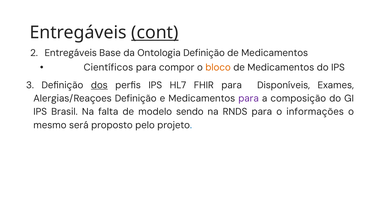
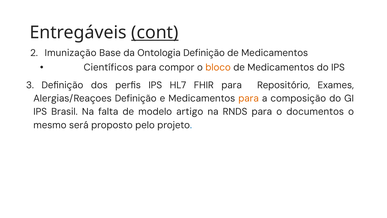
Entregáveis: Entregáveis -> Imunização (71, 53)
dos underline: present -> none (99, 85)
Disponíveis: Disponíveis -> Repositório (284, 85)
para colour: purple -> orange (249, 98)
sendo: sendo -> artigo (190, 112)
informações: informações -> documentos (315, 112)
